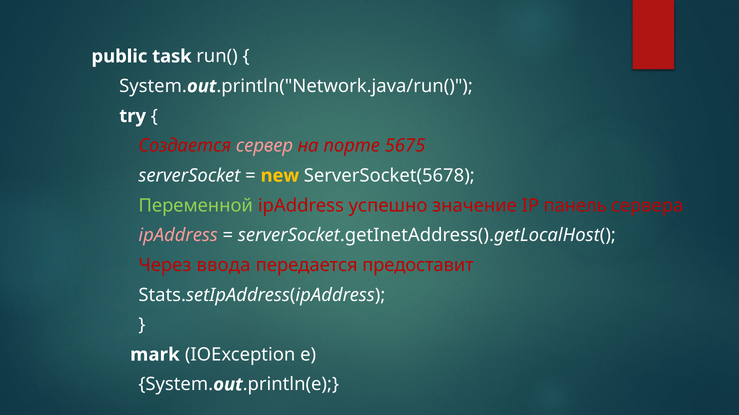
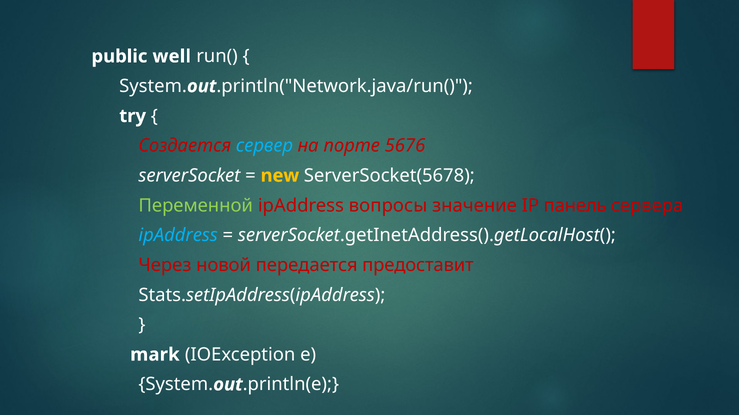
task: task -> well (172, 56)
сервер colour: pink -> light blue (264, 146)
5675: 5675 -> 5676 (405, 146)
успешно: успешно -> вопросы (388, 206)
ipAddress colour: pink -> light blue (178, 236)
ввода: ввода -> новой (224, 266)
